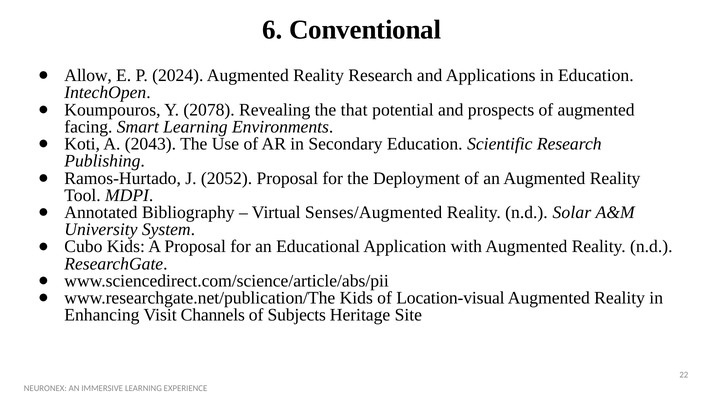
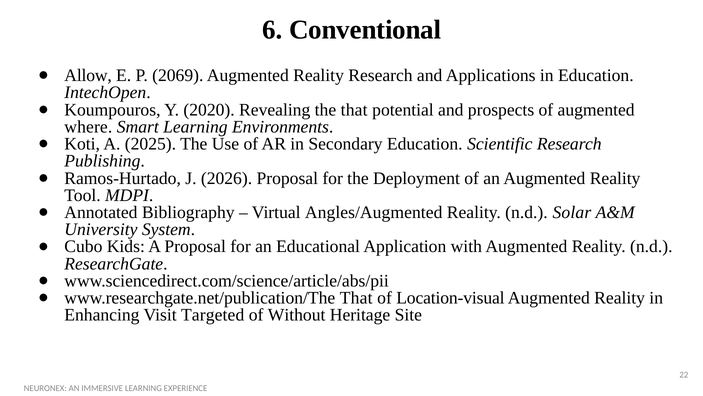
2024: 2024 -> 2069 (178, 75)
2078: 2078 -> 2020 (209, 110)
facing: facing -> where (88, 127)
2043: 2043 -> 2025 (150, 144)
2052: 2052 -> 2026 (227, 178)
Senses/Augmented: Senses/Augmented -> Angles/Augmented (374, 212)
www.researchgate.net/publication/The Kids: Kids -> That (356, 298)
Channels: Channels -> Targeted (213, 315)
Subjects: Subjects -> Without (297, 315)
